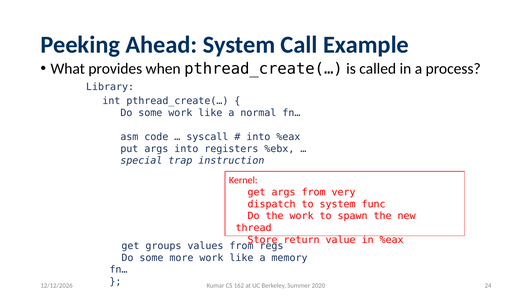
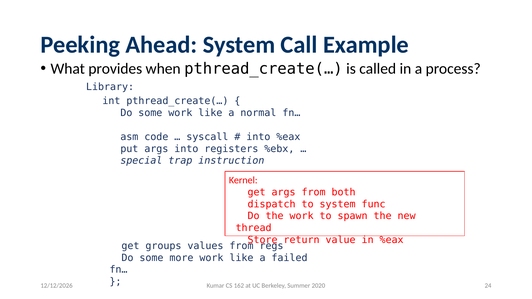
very: very -> both (344, 192)
memory: memory -> failed (290, 258)
